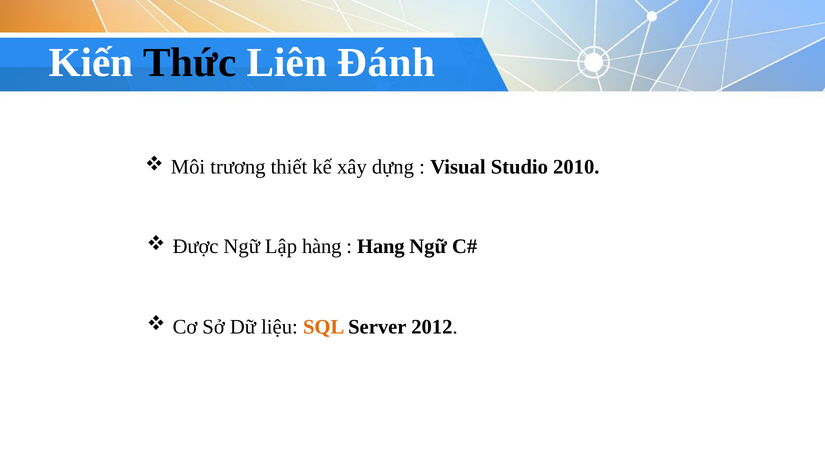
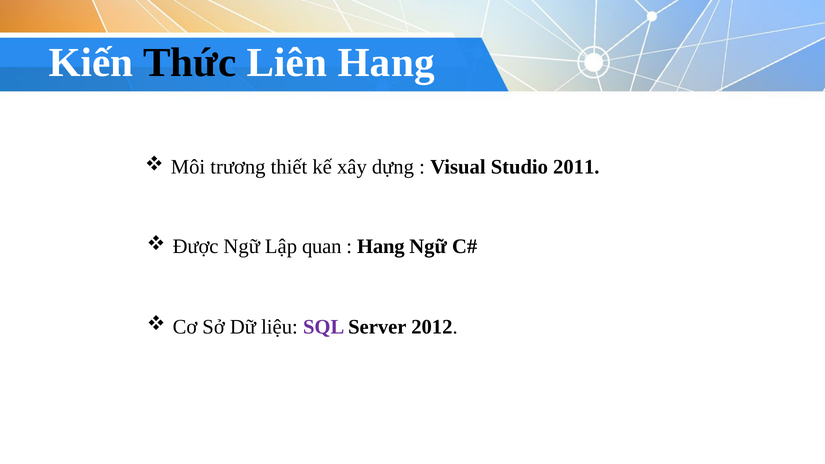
Liên Đánh: Đánh -> Hang (386, 63)
2010: 2010 -> 2011 (576, 167)
hàng: hàng -> quan (322, 247)
SQL colour: orange -> purple (324, 327)
